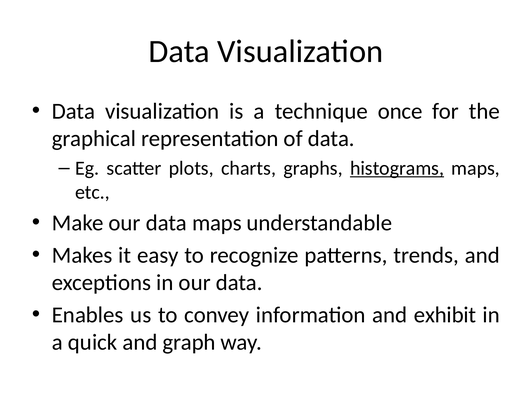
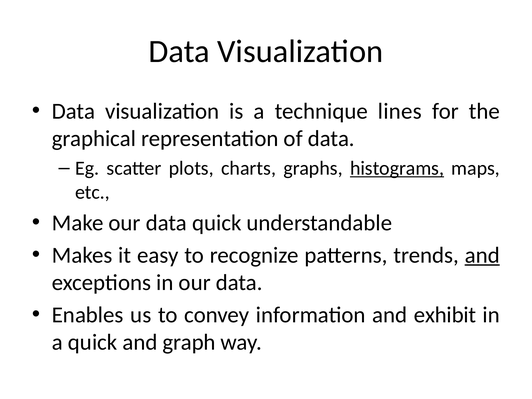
once: once -> lines (400, 111)
data maps: maps -> quick (217, 223)
and underline: none -> present (482, 255)
